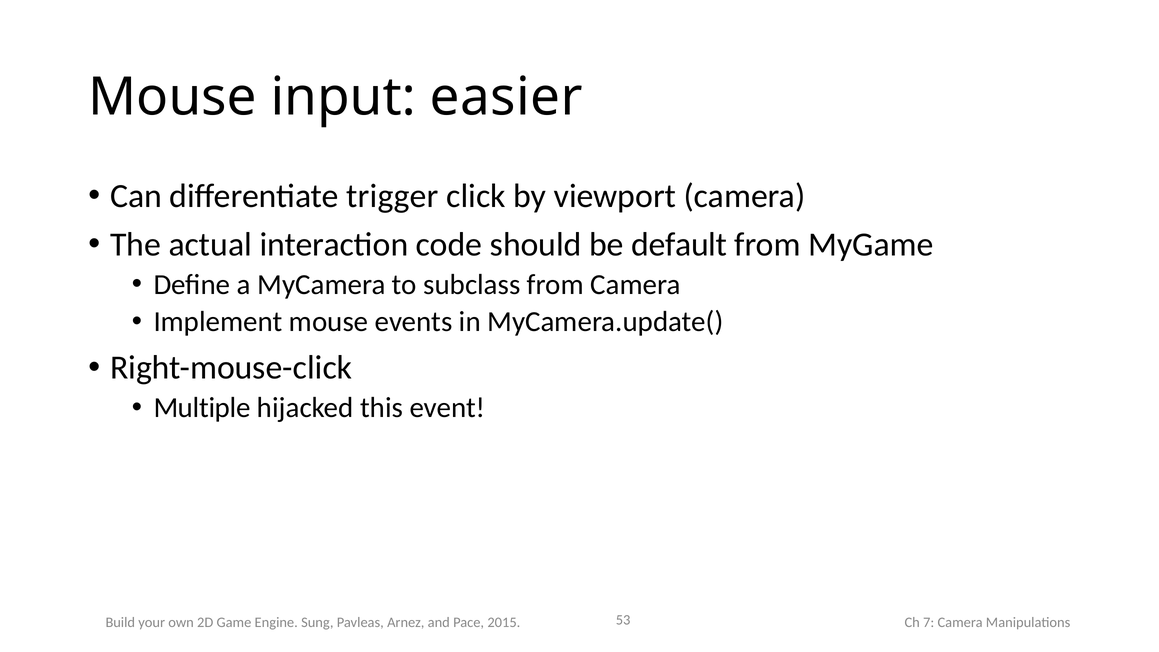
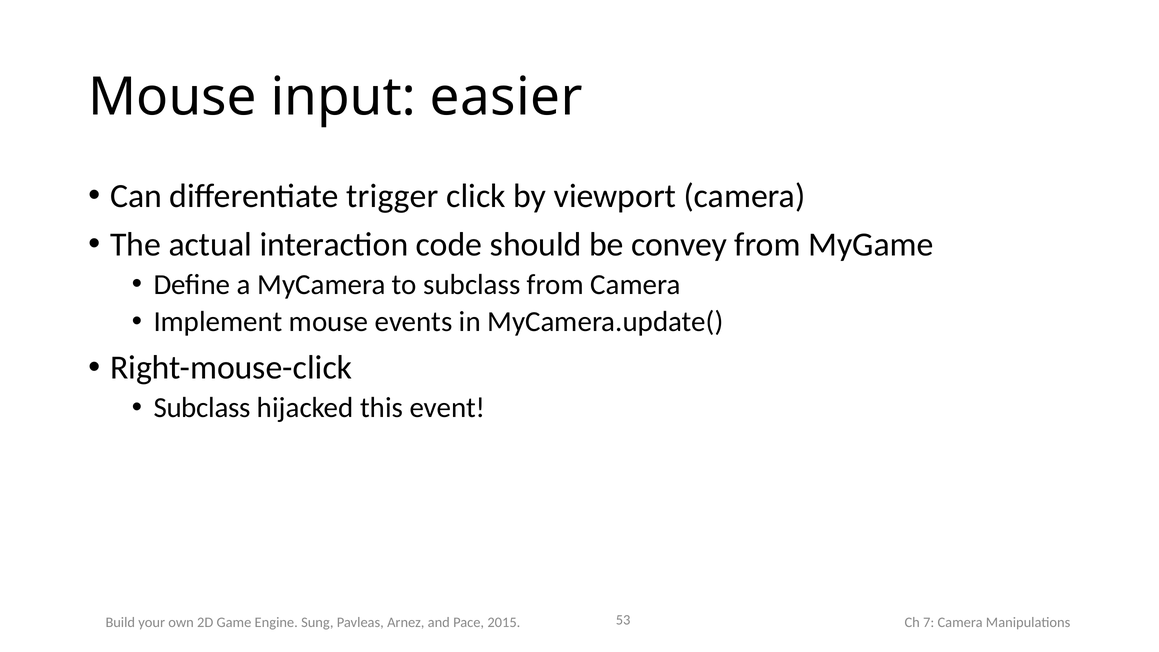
default: default -> convey (679, 245)
Multiple: Multiple -> Subclass (202, 408)
